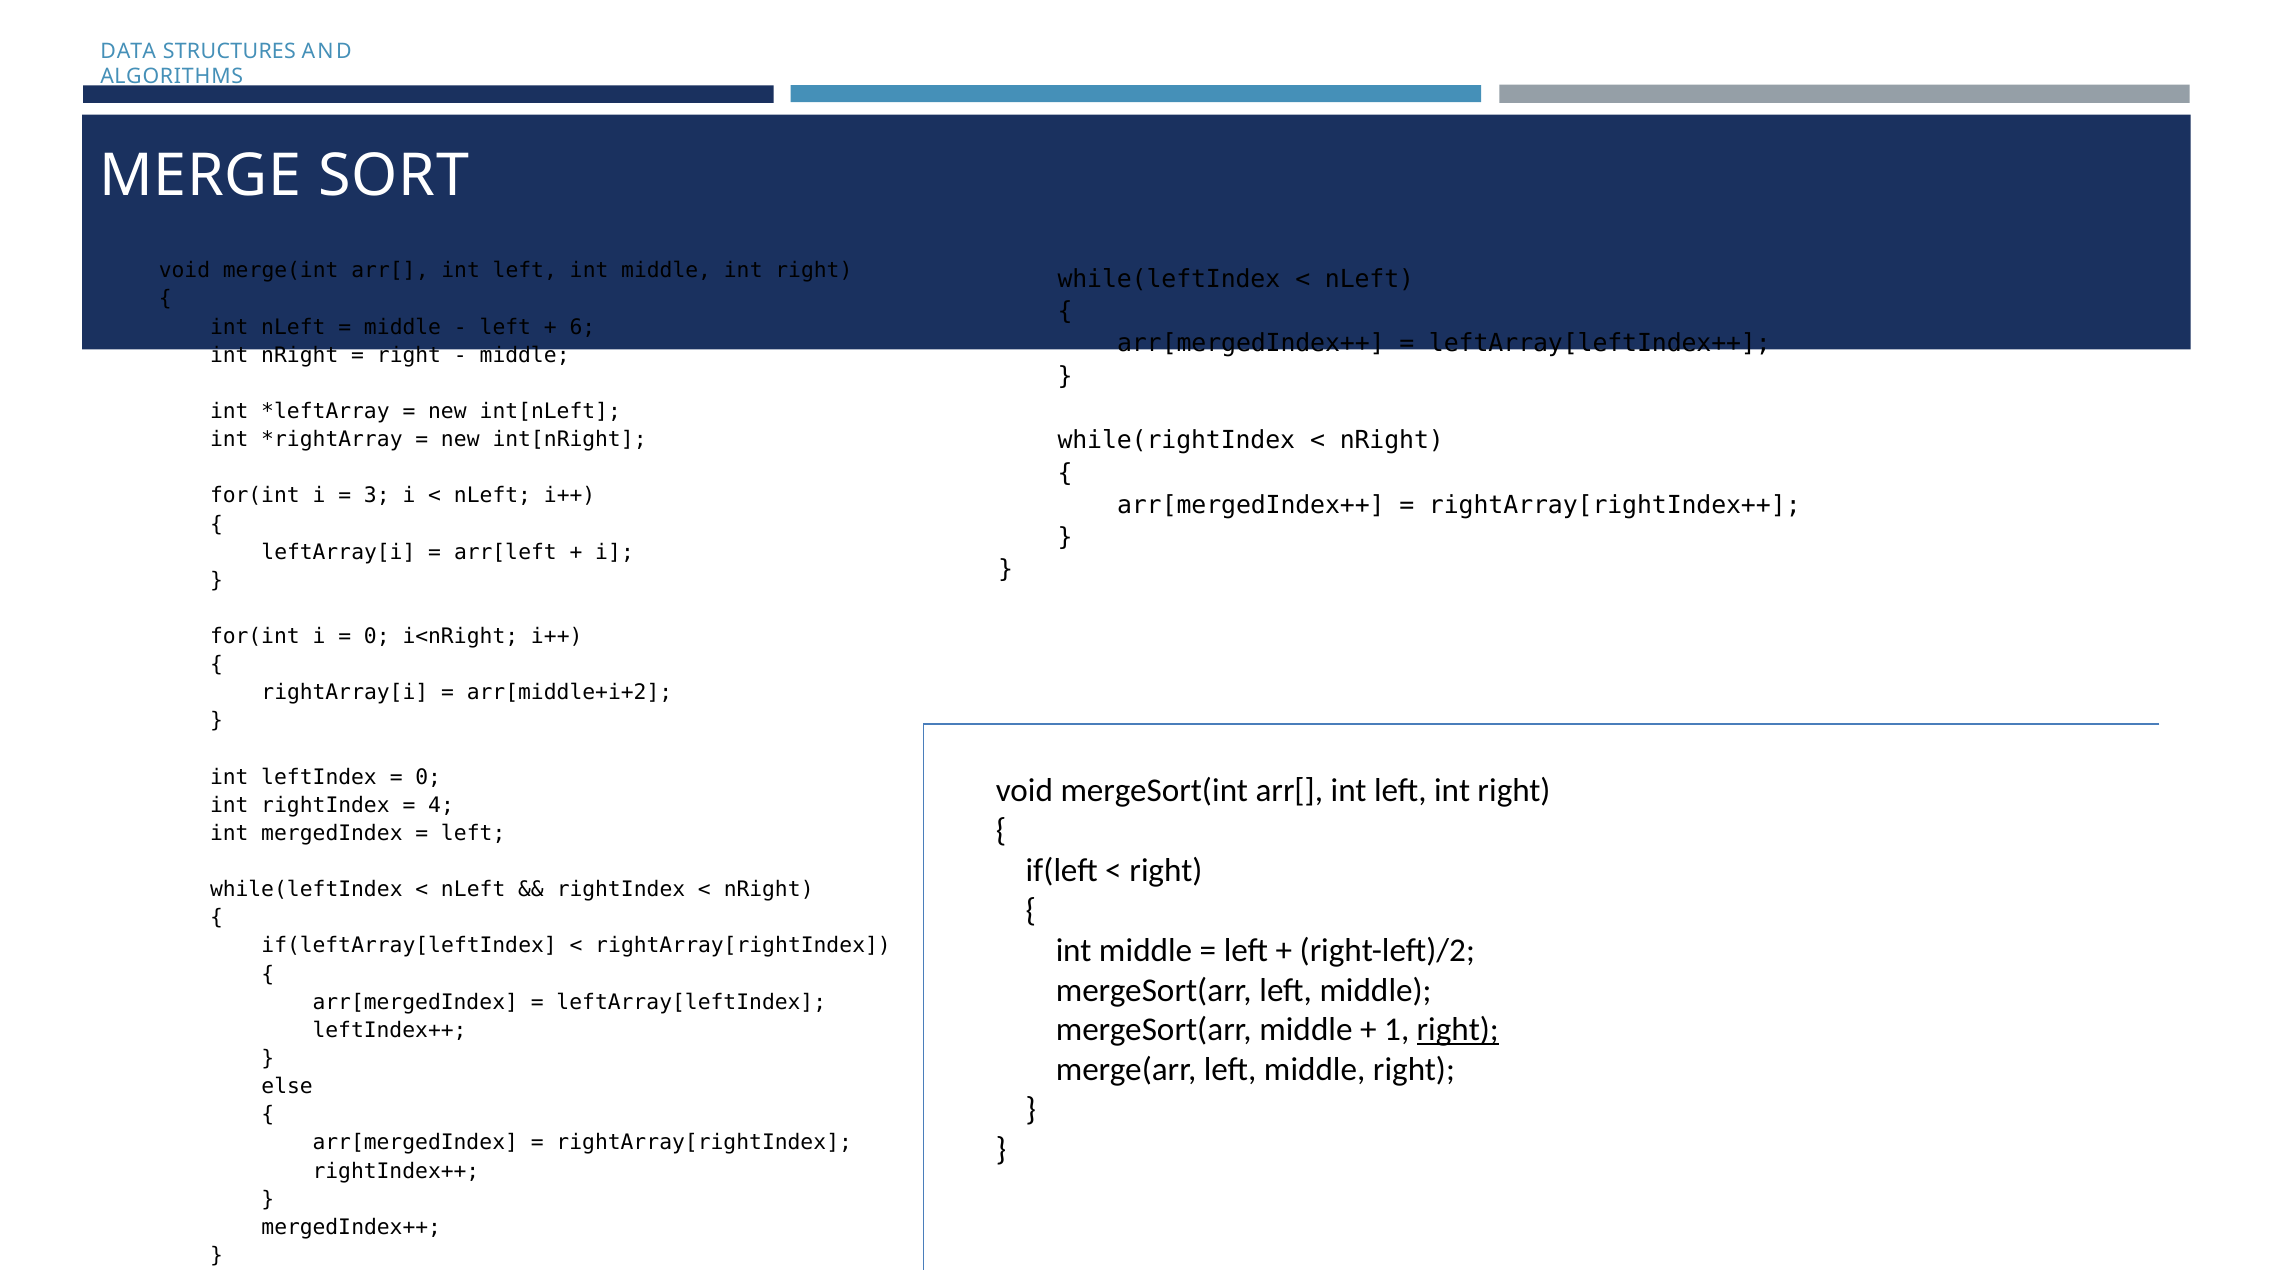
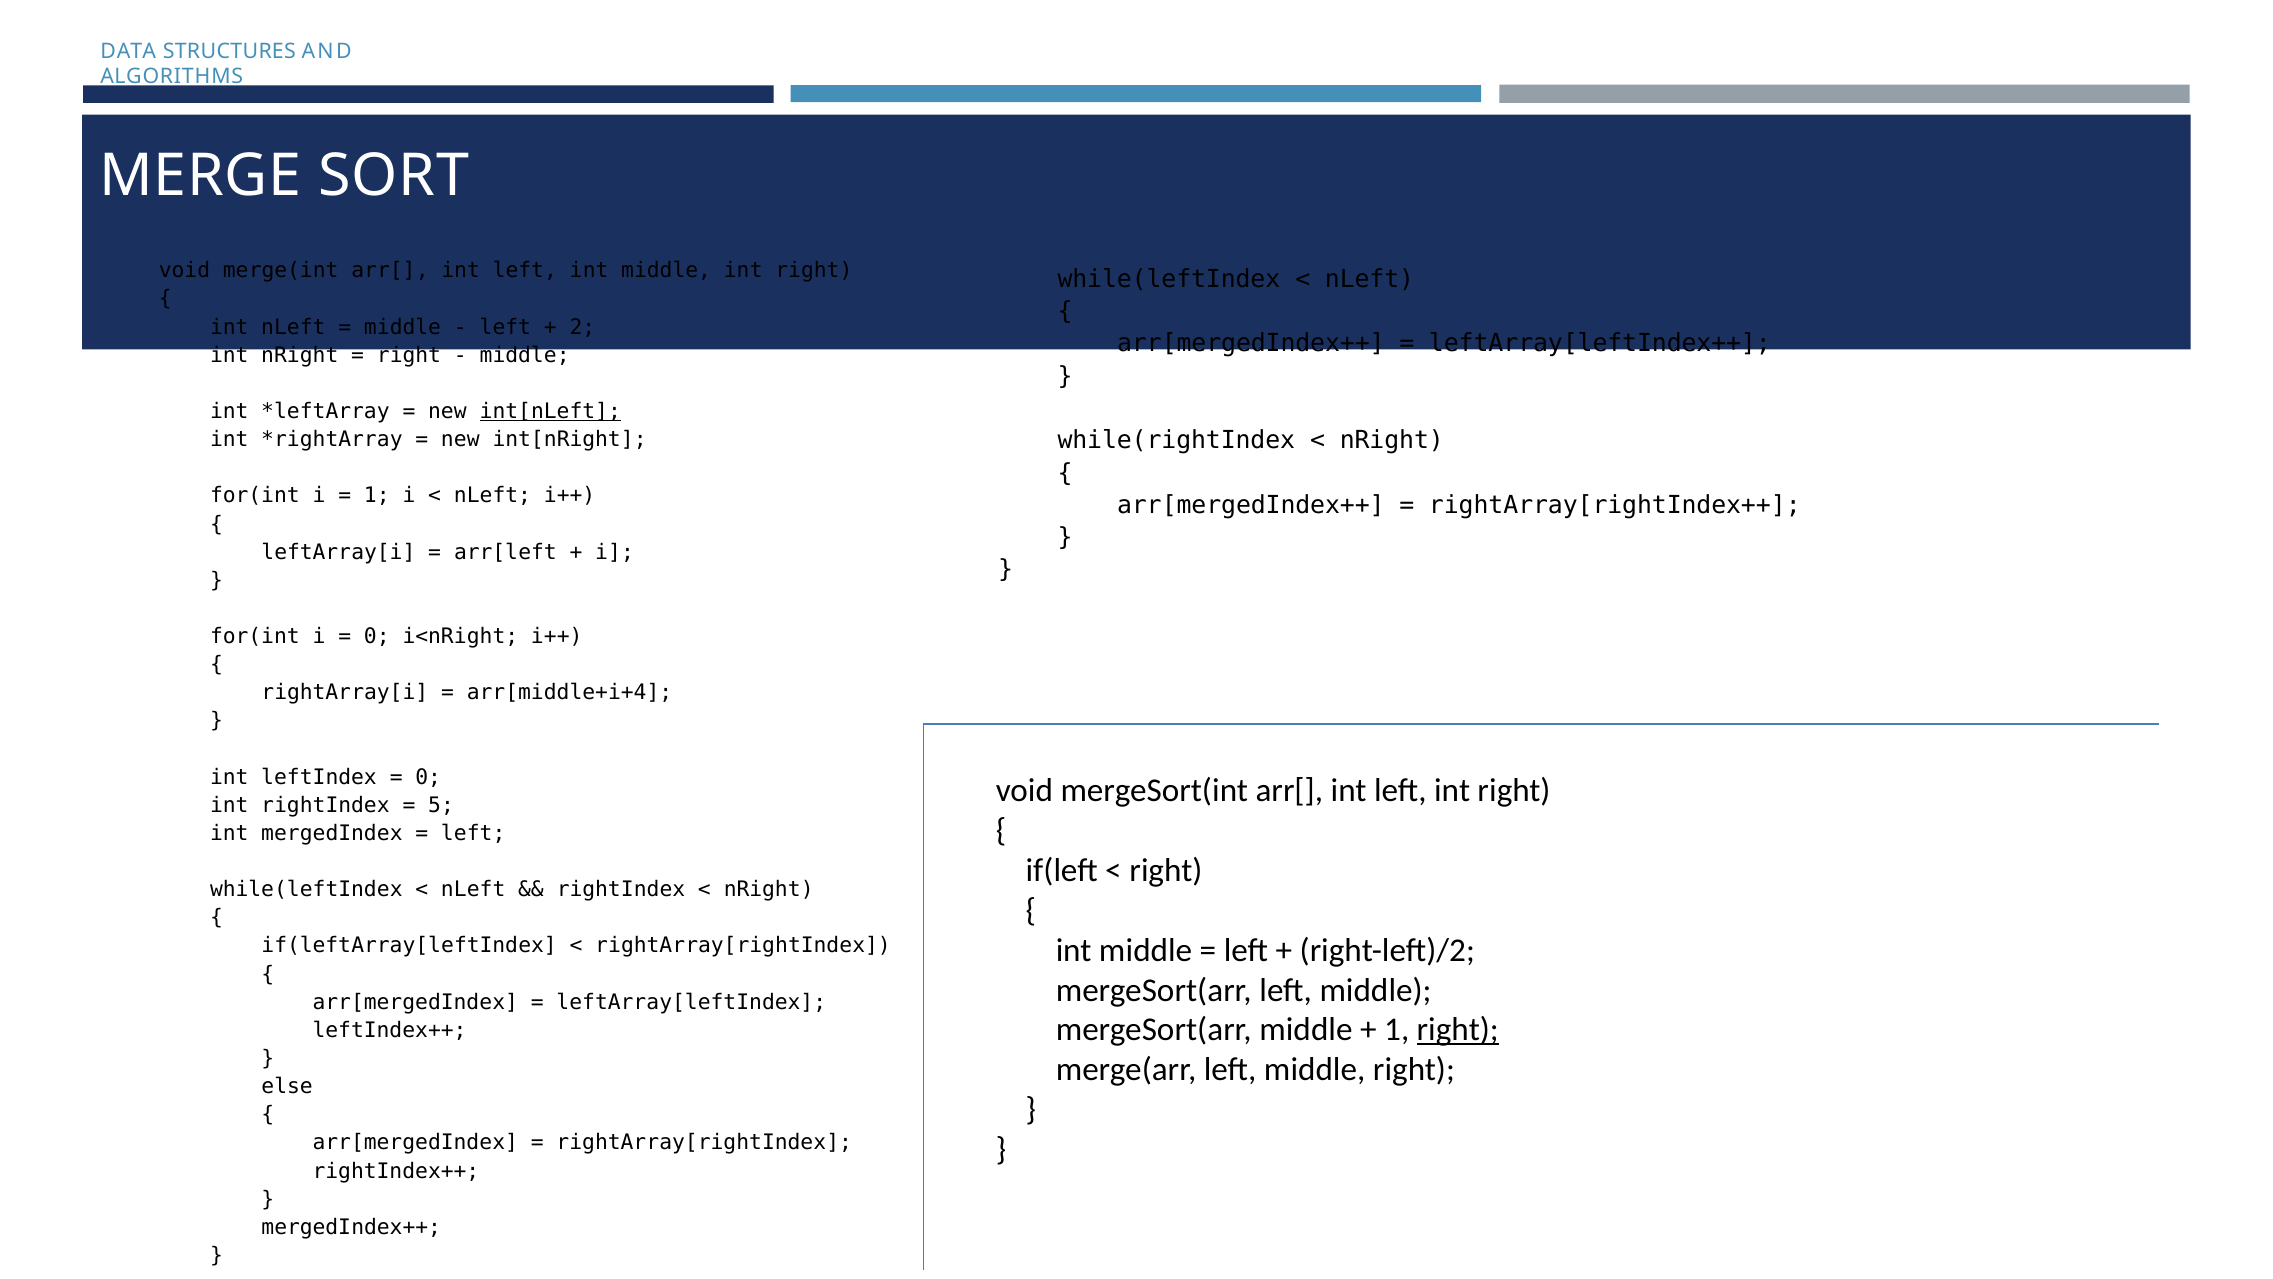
6: 6 -> 2 (582, 327)
int[nLeft underline: none -> present (550, 411)
3: 3 -> 1 (377, 496)
arr[middle+i+2: arr[middle+i+2 -> arr[middle+i+4 (570, 693)
4: 4 -> 5 (441, 805)
